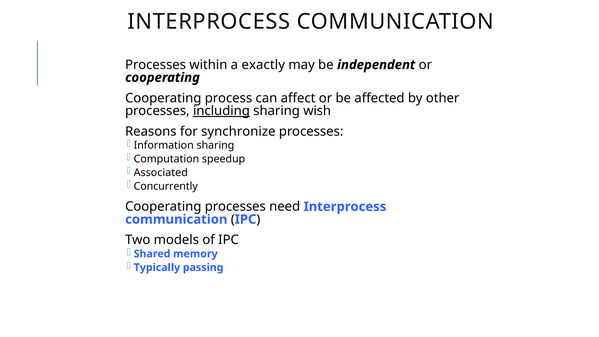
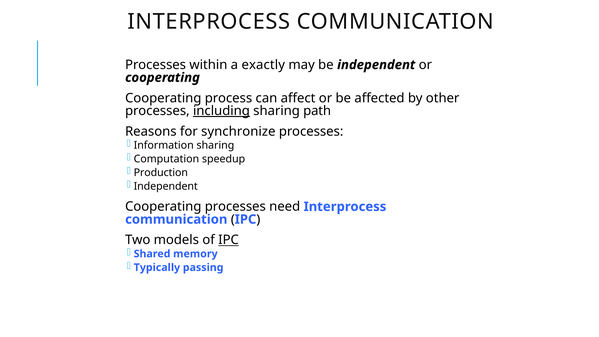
wish: wish -> path (317, 111)
Associated: Associated -> Production (161, 173)
Concurrently: Concurrently -> Independent (166, 186)
IPC underline: none -> present (229, 240)
